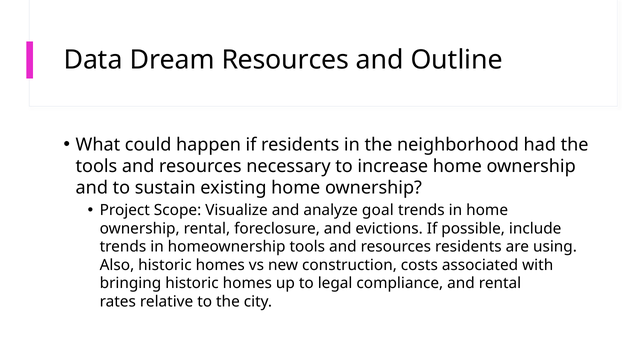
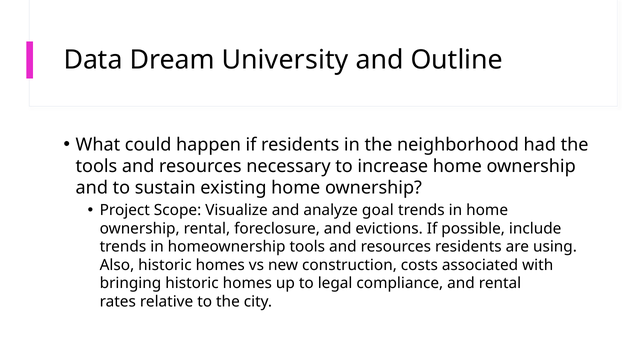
Dream Resources: Resources -> University (285, 60)
